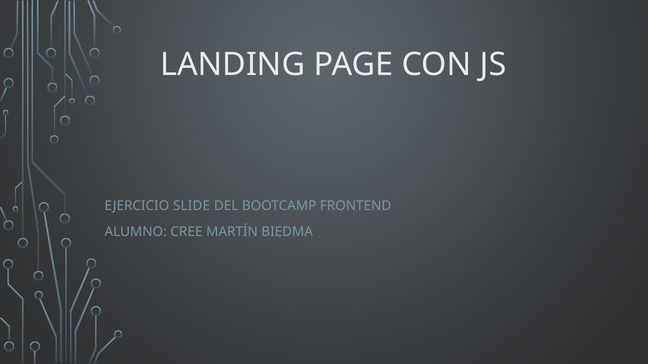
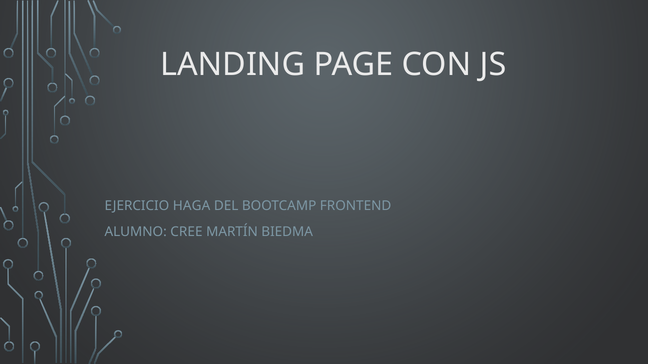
SLIDE: SLIDE -> HAGA (192, 206)
